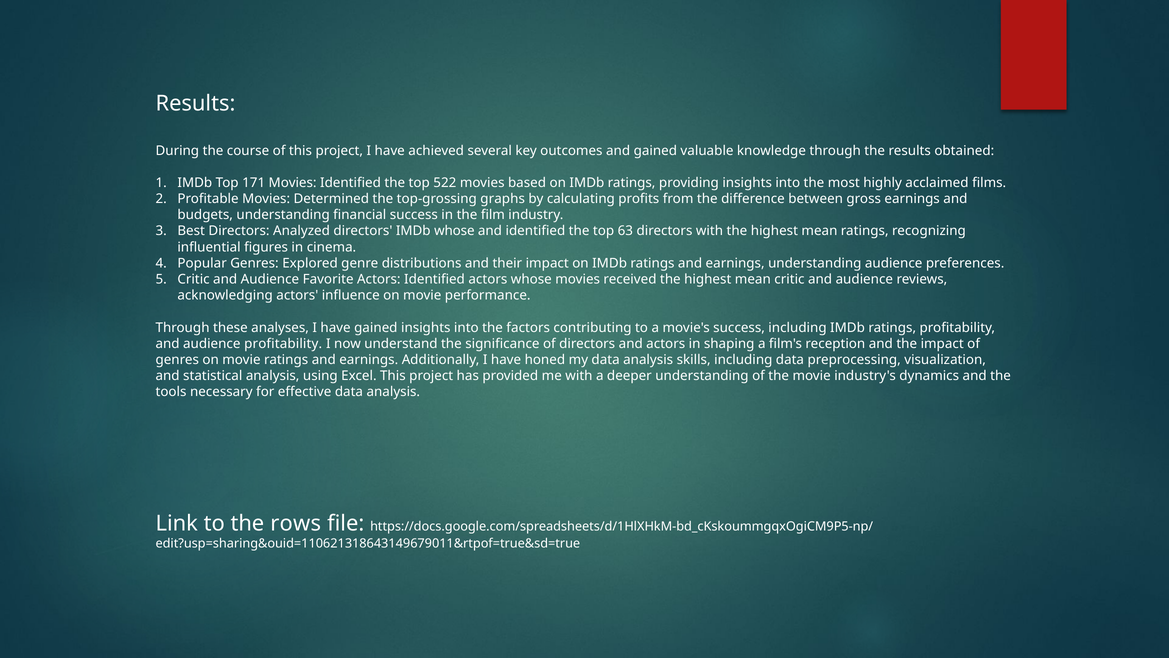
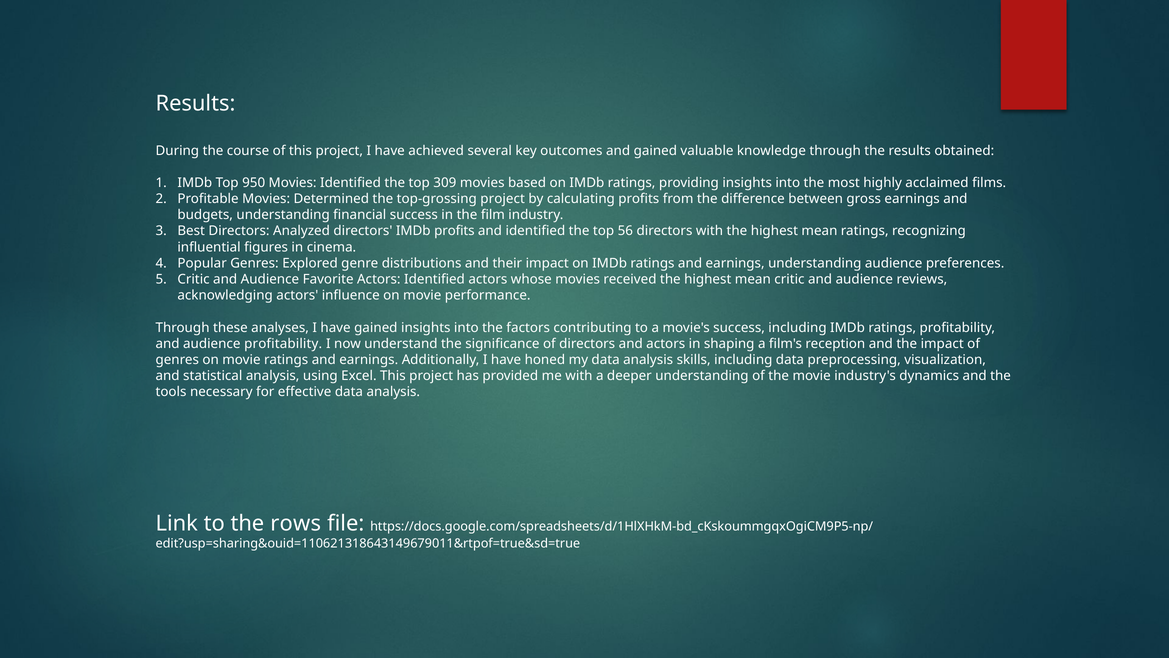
171: 171 -> 950 (254, 183)
522: 522 -> 309 (445, 183)
top-grossing graphs: graphs -> project (503, 199)
IMDb whose: whose -> profits (454, 231)
63: 63 -> 56 (625, 231)
